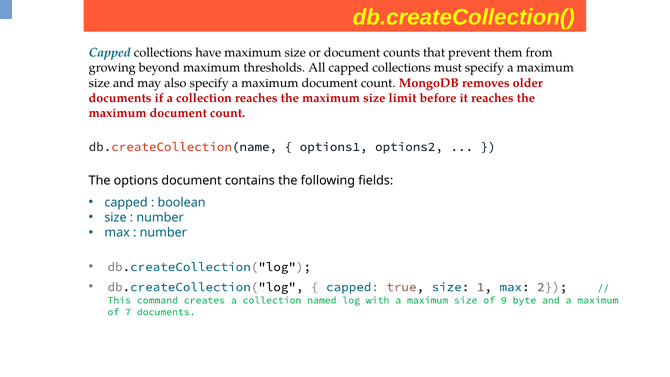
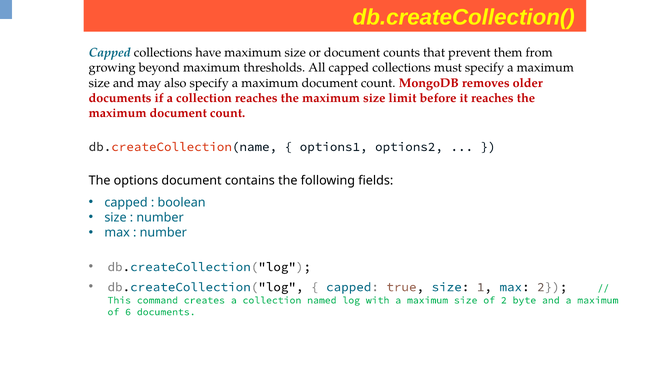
of 9: 9 -> 2 (504, 300)
7: 7 -> 6 (128, 312)
